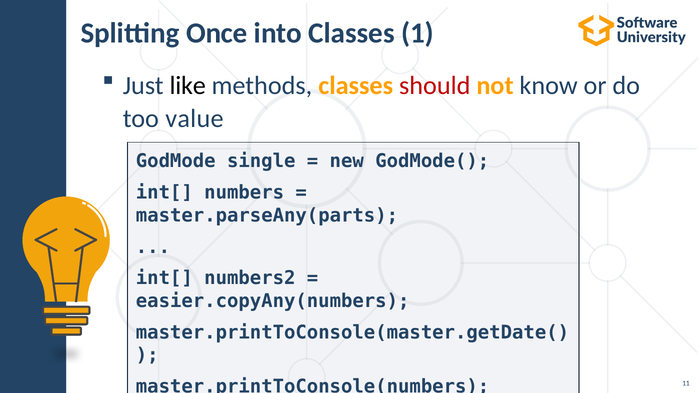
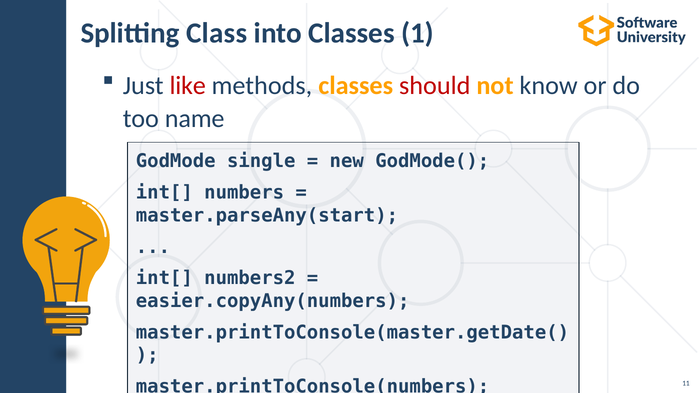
Once: Once -> Class (217, 33)
like colour: black -> red (188, 85)
value: value -> name (195, 118)
master.parseAny(parts: master.parseAny(parts -> master.parseAny(start (267, 215)
